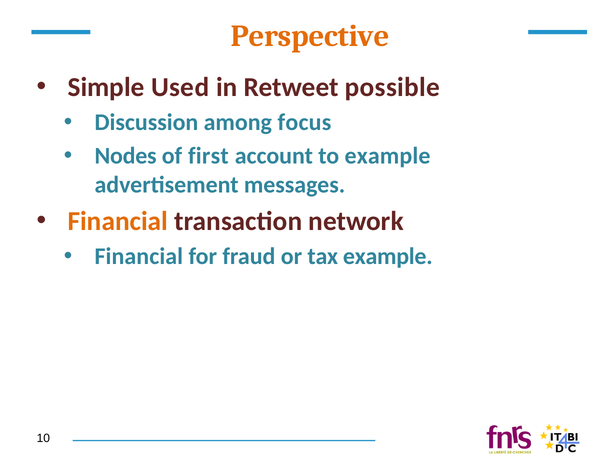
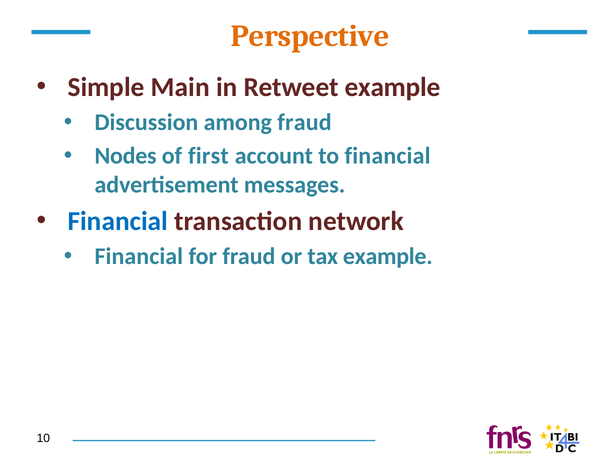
Used: Used -> Main (180, 87)
Retweet possible: possible -> example (393, 87)
among focus: focus -> fraud (304, 123)
to example: example -> financial (388, 156)
Financial colour: orange -> blue (118, 221)
